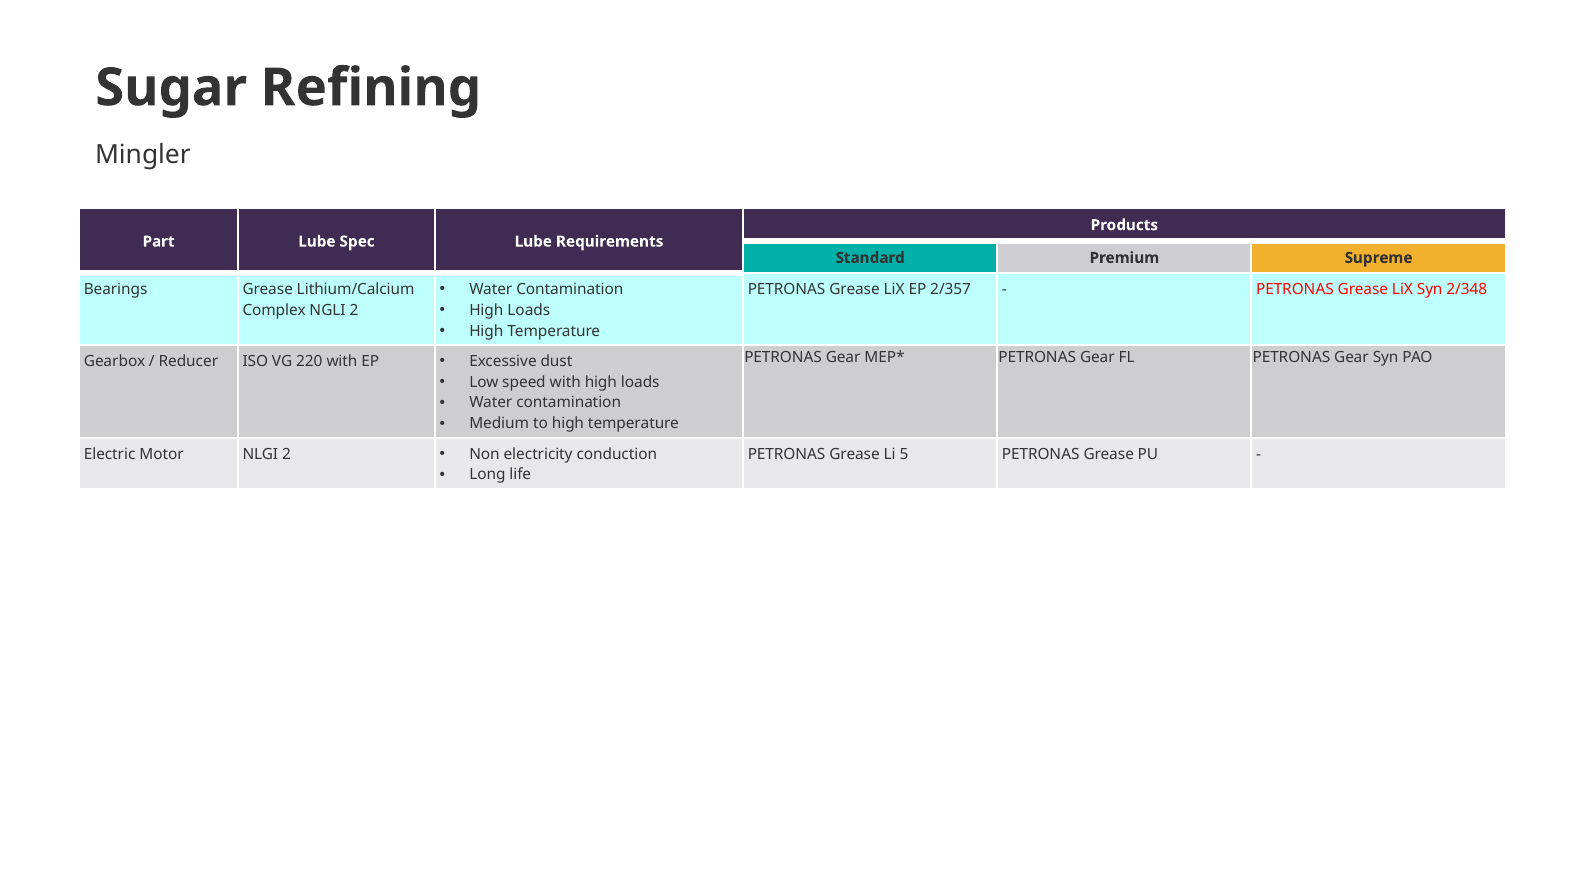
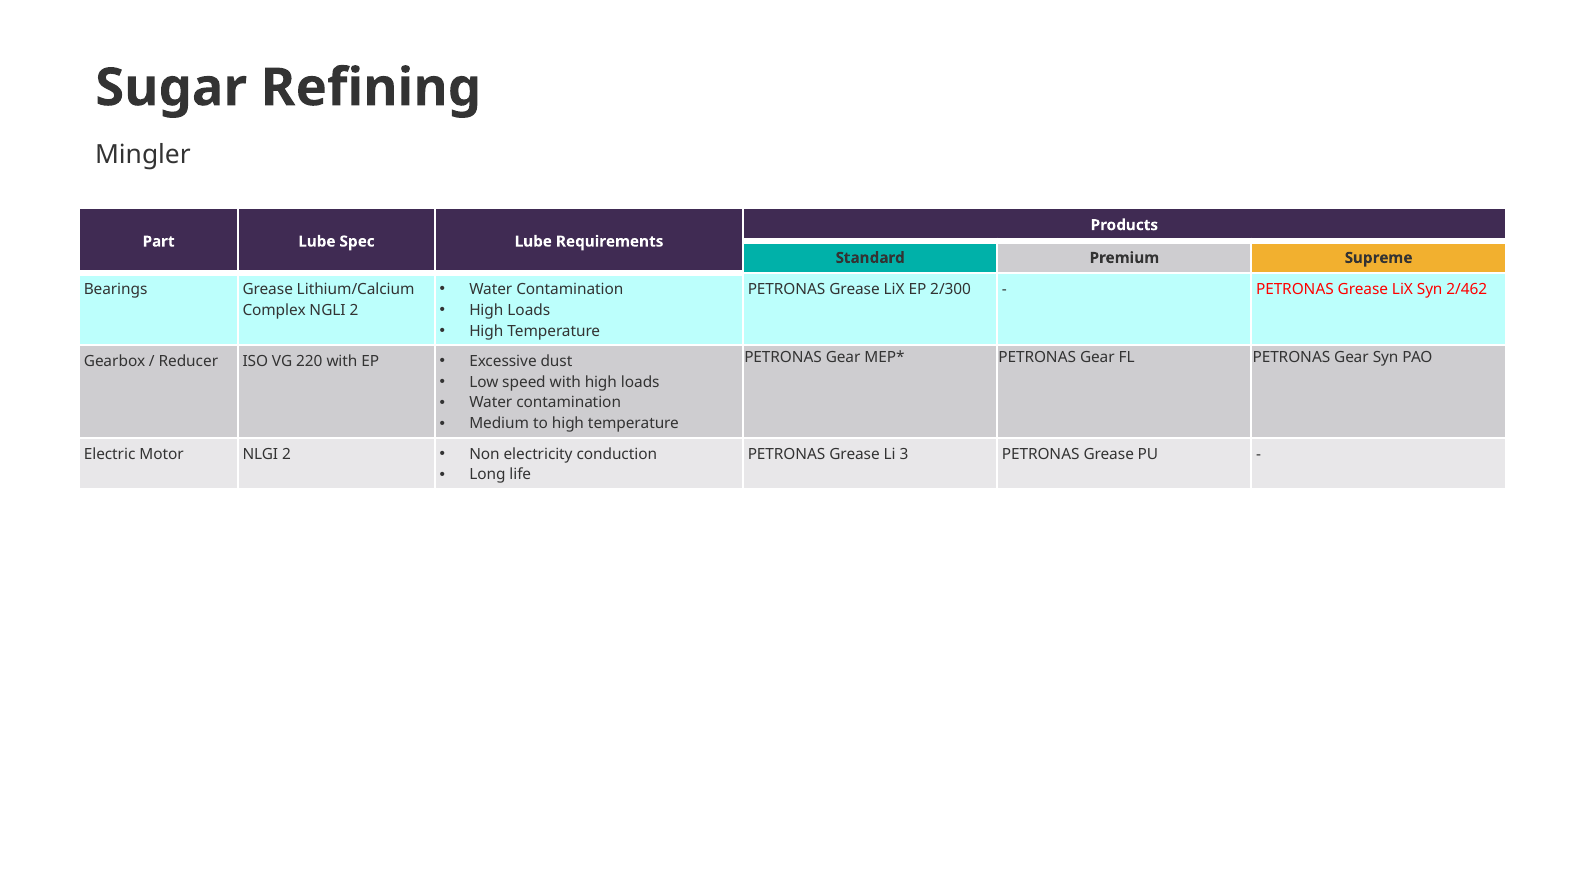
2/357: 2/357 -> 2/300 (951, 290)
2/348: 2/348 -> 2/462 (1467, 290)
5: 5 -> 3 (904, 454)
